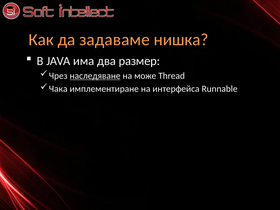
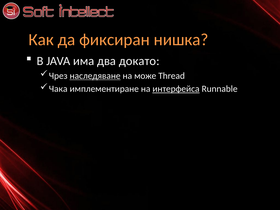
задаваме: задаваме -> фиксиран (115, 40)
размер: размер -> докато (139, 61)
интерфейса underline: none -> present (176, 89)
